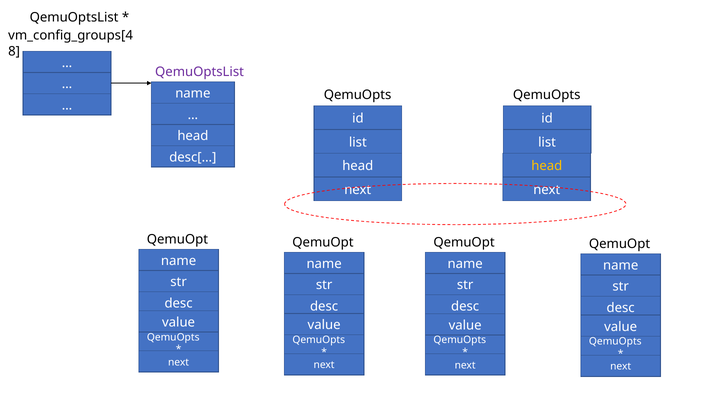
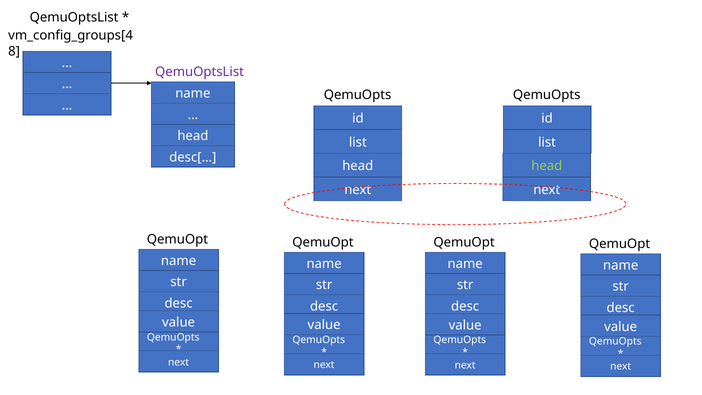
head colour: yellow -> light green (547, 166)
